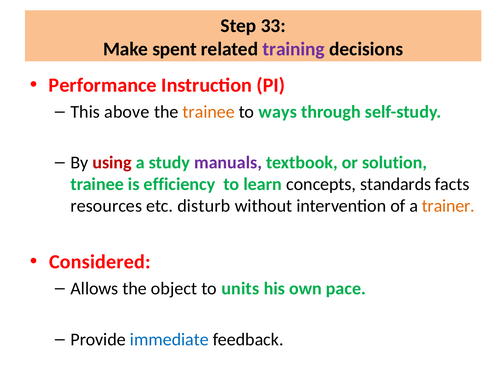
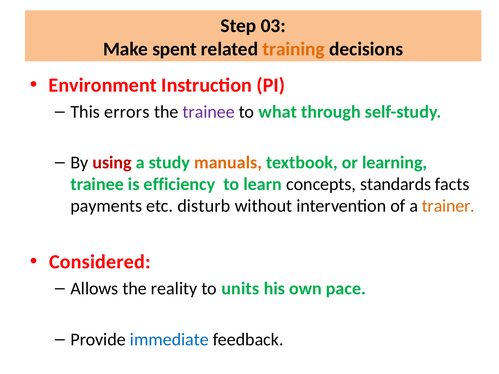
33: 33 -> 03 (273, 26)
training colour: purple -> orange (294, 49)
Performance: Performance -> Environment (103, 85)
above: above -> errors (127, 112)
trainee colour: orange -> purple (209, 112)
ways: ways -> what (278, 112)
manuals colour: purple -> orange (228, 163)
solution: solution -> learning (395, 163)
resources: resources -> payments (106, 206)
object: object -> reality (174, 289)
